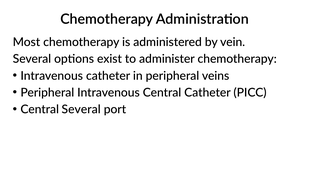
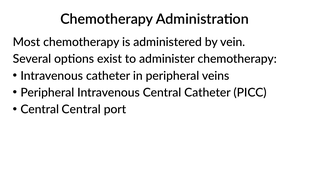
Central Several: Several -> Central (81, 110)
